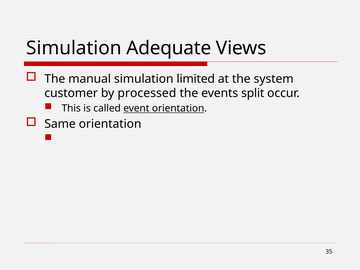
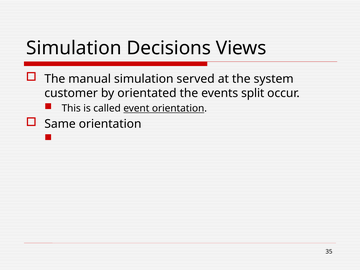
Adequate: Adequate -> Decisions (169, 48)
limited: limited -> served (196, 79)
processed: processed -> orientated (147, 93)
